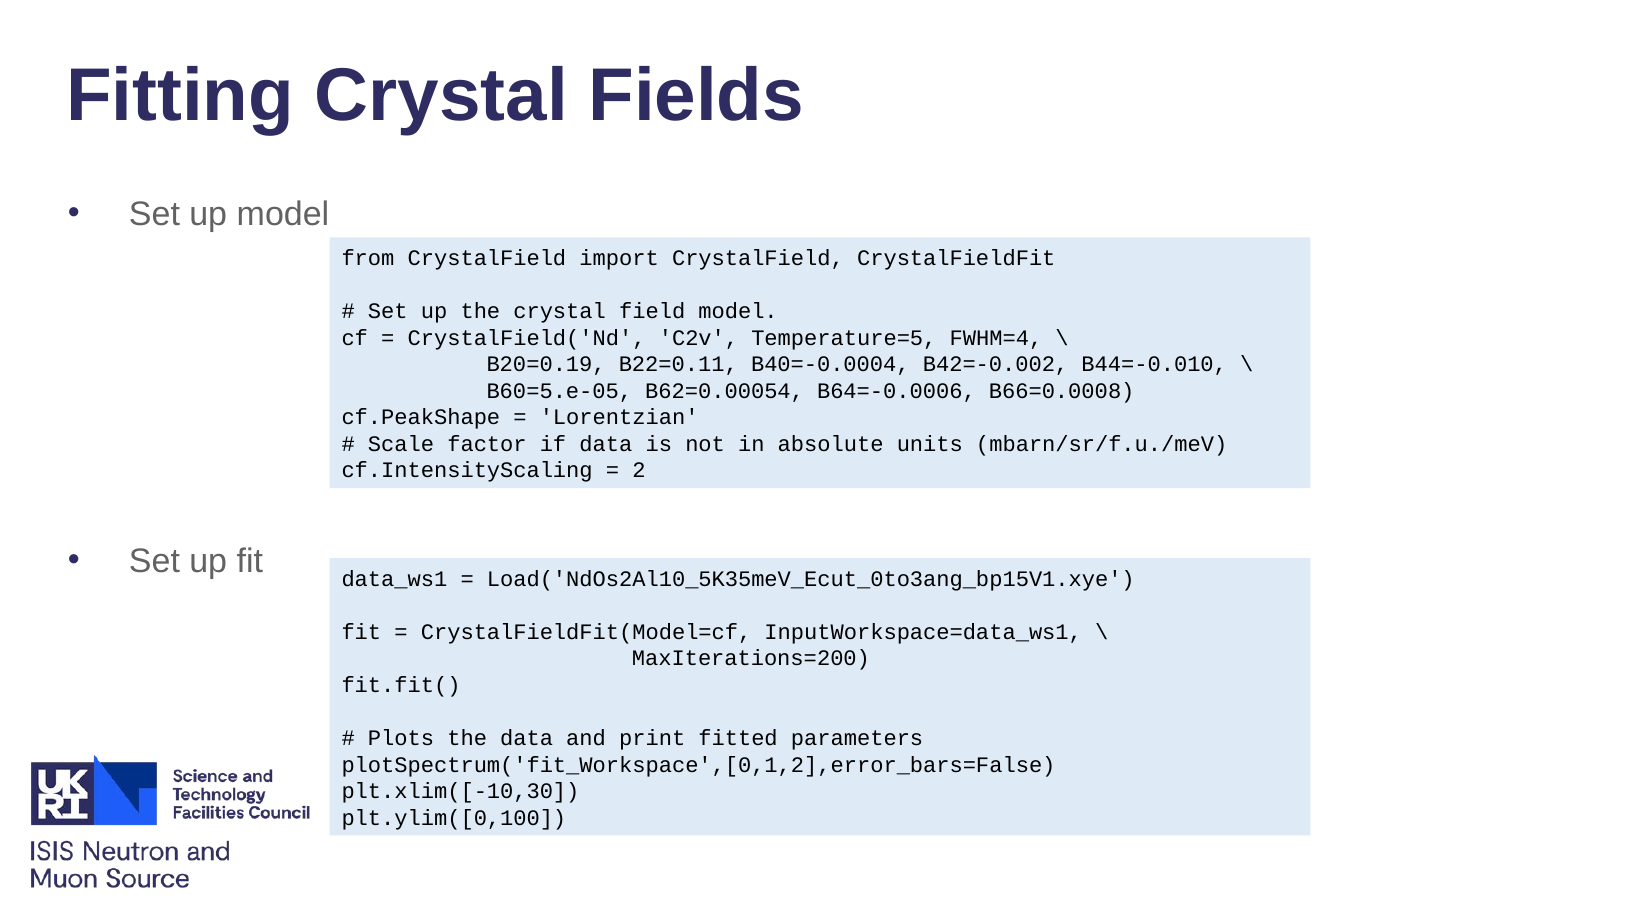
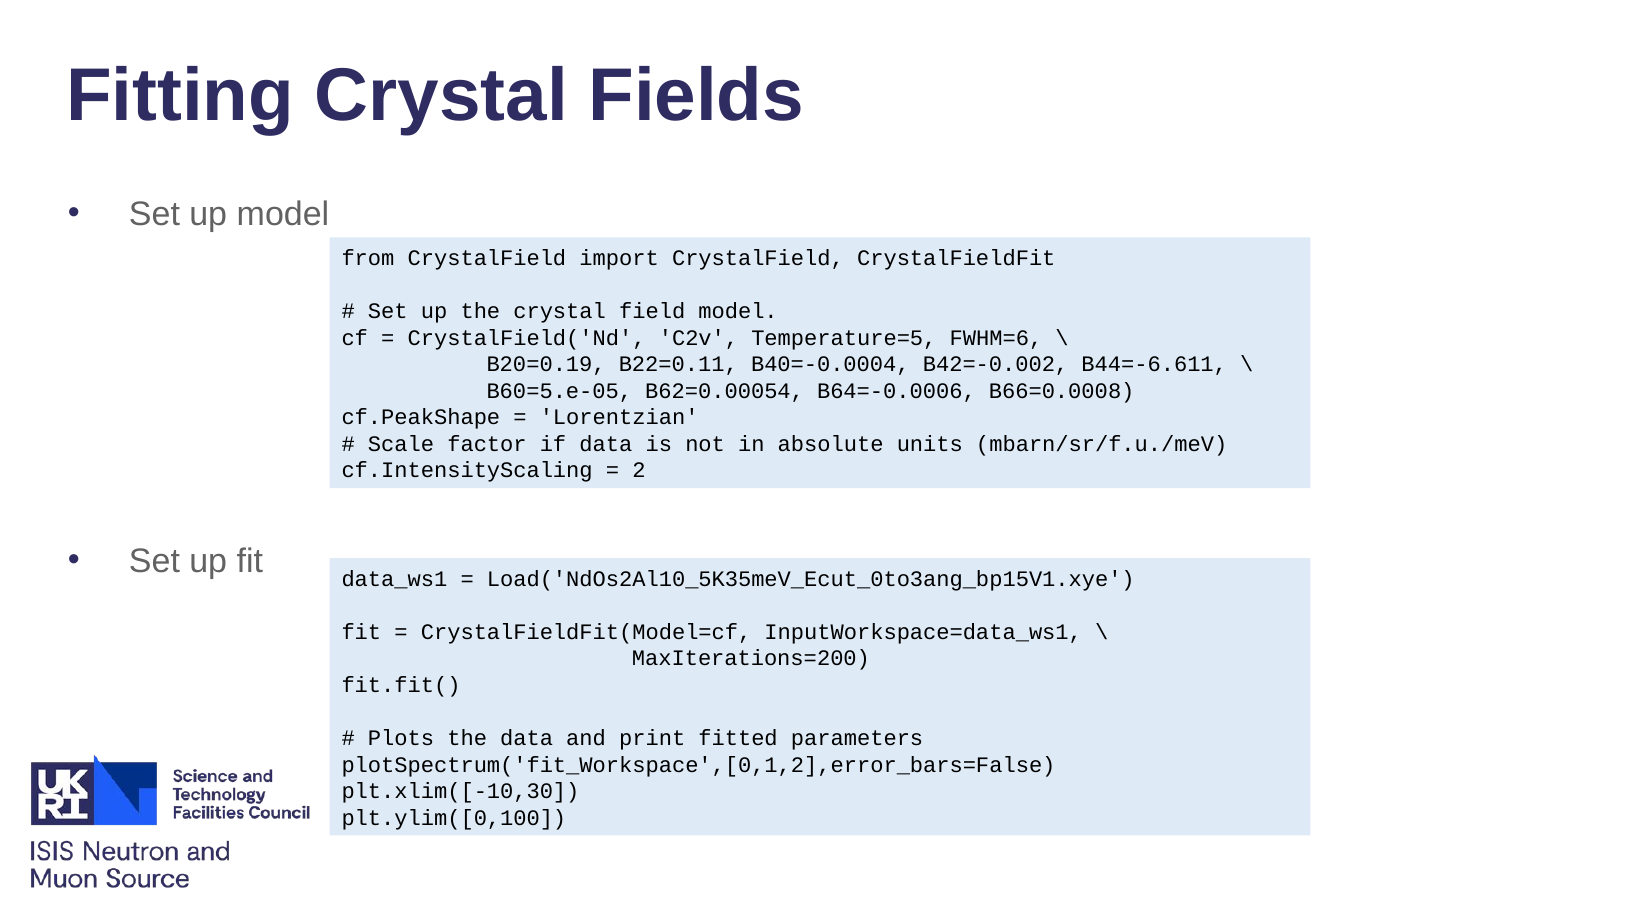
FWHM=4: FWHM=4 -> FWHM=6 (996, 338)
B44=-0.010: B44=-0.010 -> B44=-6.611 (1154, 364)
